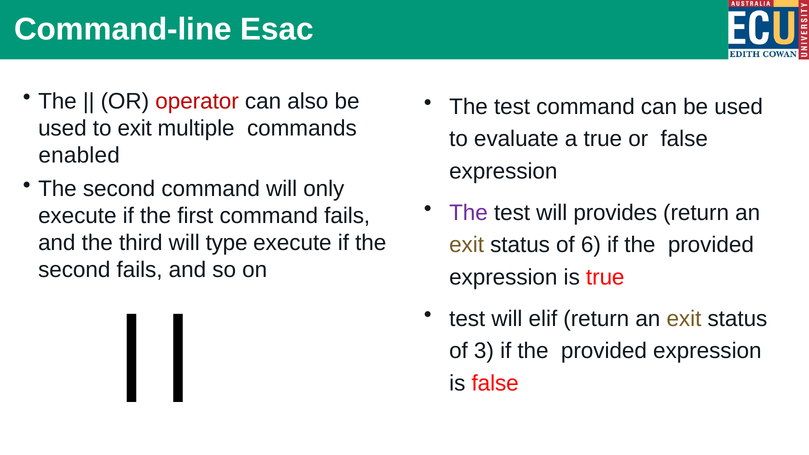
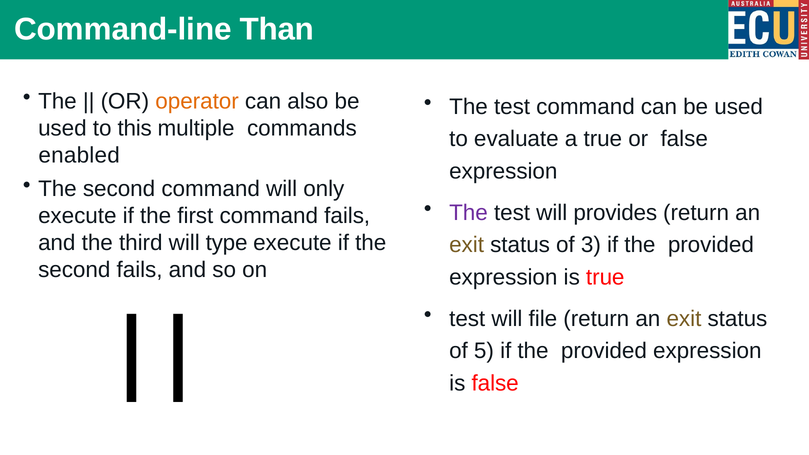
Esac: Esac -> Than (277, 30)
operator colour: red -> orange (197, 101)
to exit: exit -> this (135, 128)
6: 6 -> 3 (591, 245)
elif: elif -> file (543, 319)
3: 3 -> 5 (484, 351)
